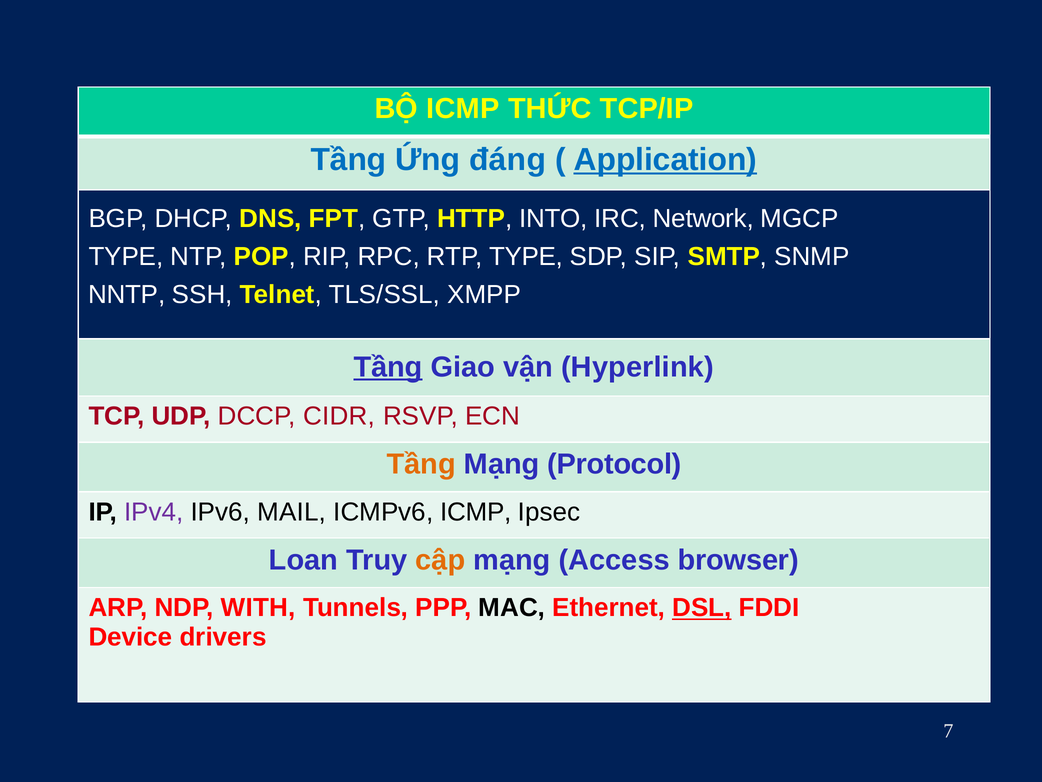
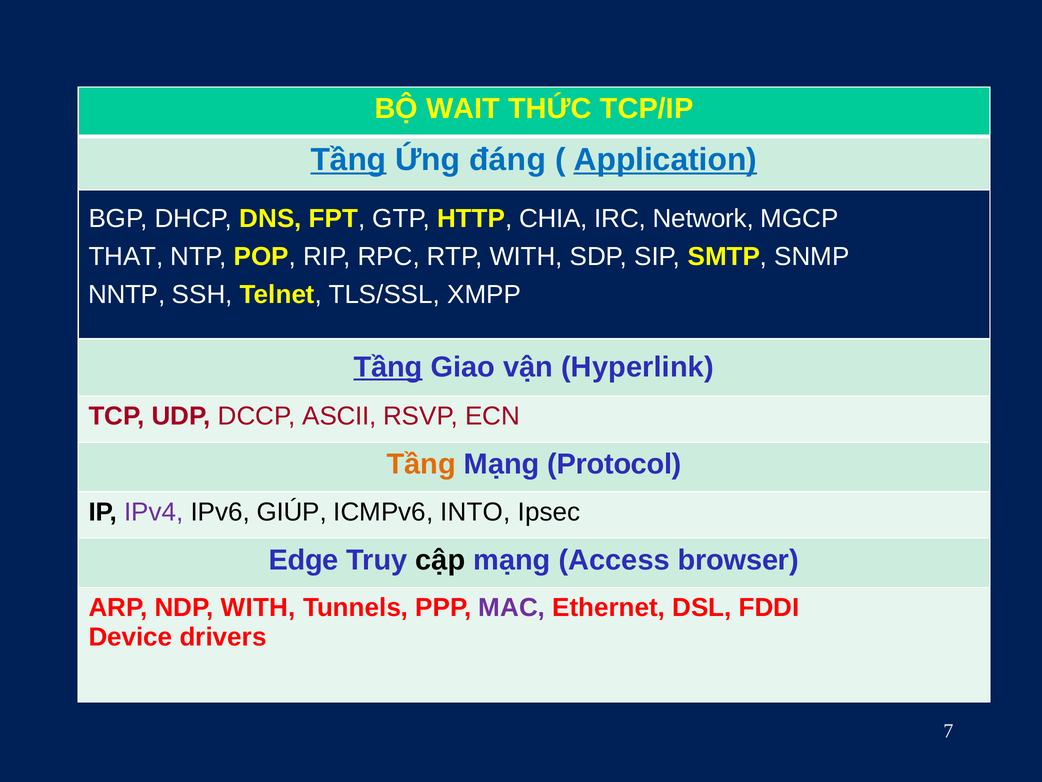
BỘ ICMP: ICMP -> WAIT (463, 109)
Tầng underline: none -> present (348, 160)
INTO: INTO -> CHIA (553, 219)
TYPE: TYPE -> THAT (126, 256)
RTP TYPE: TYPE -> WITH (526, 256)
CIDR: CIDR -> ASCII (339, 416)
MAIL: MAIL -> GIÚP (292, 512)
ICMPv6 ICMP: ICMP -> INTO (475, 512)
Loan: Loan -> Edge (304, 560)
cập colour: orange -> black (440, 560)
MAC colour: black -> purple (512, 607)
DSL underline: present -> none (702, 607)
